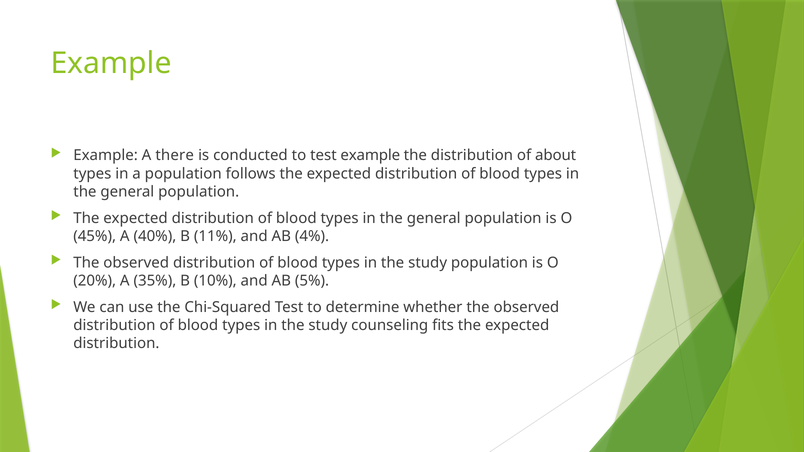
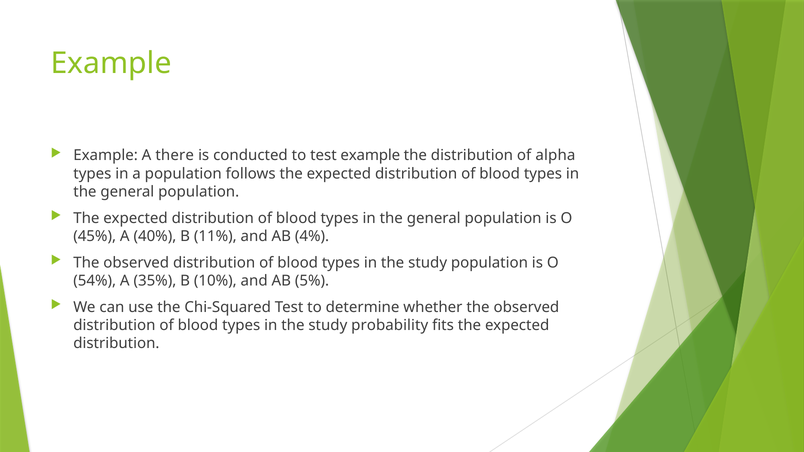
about: about -> alpha (555, 156)
20%: 20% -> 54% (95, 281)
counseling: counseling -> probability (390, 325)
